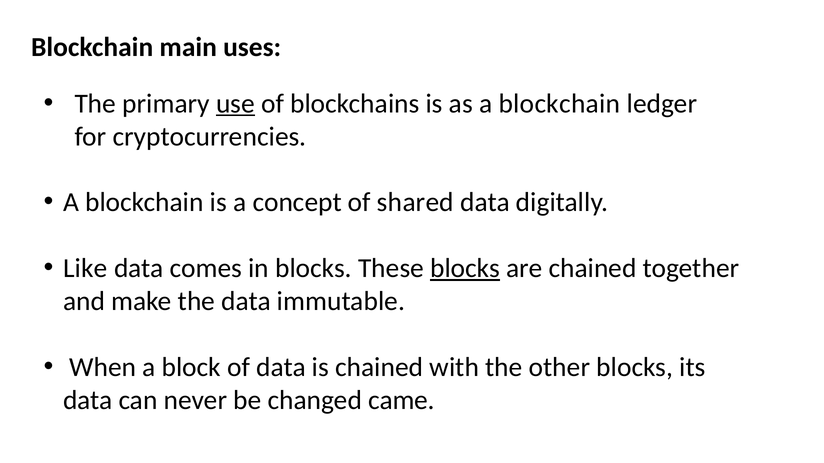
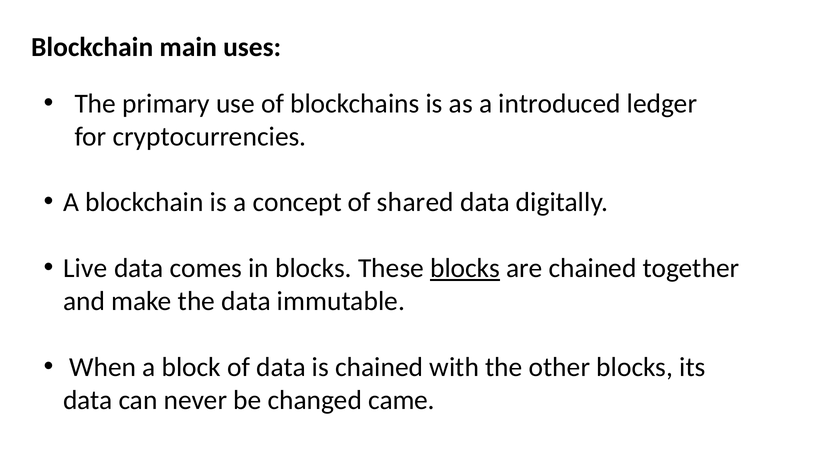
use underline: present -> none (235, 104)
as a blockchain: blockchain -> introduced (560, 104)
Like: Like -> Live (85, 269)
